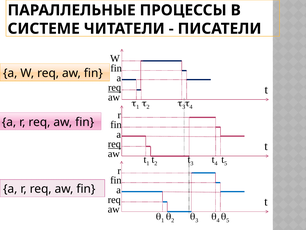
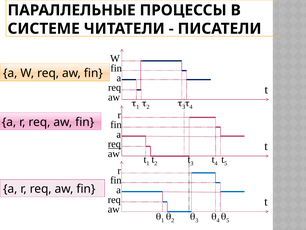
req underline: present -> none (115, 87)
